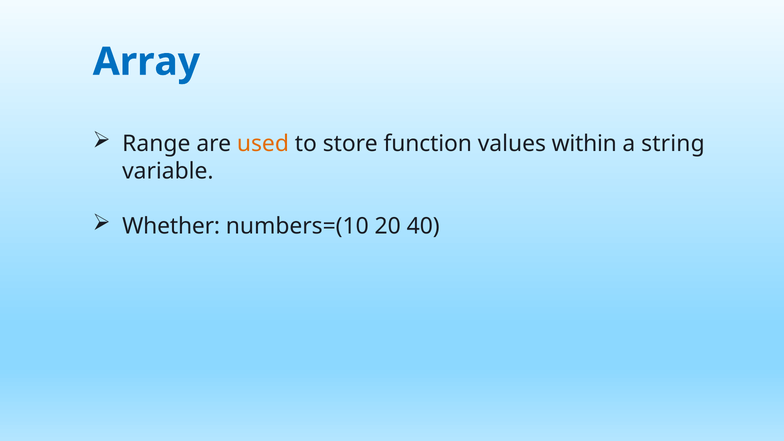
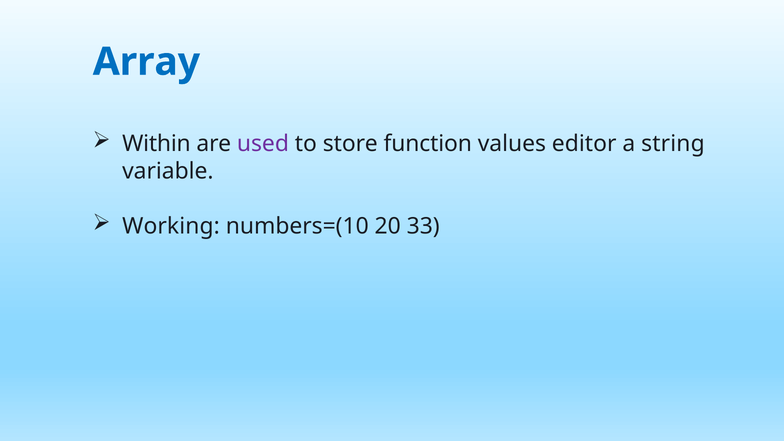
Range: Range -> Within (156, 144)
used colour: orange -> purple (263, 144)
within: within -> editor (584, 144)
Whether: Whether -> Working (171, 226)
40: 40 -> 33 (423, 226)
